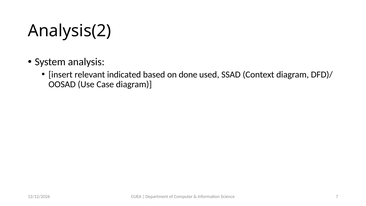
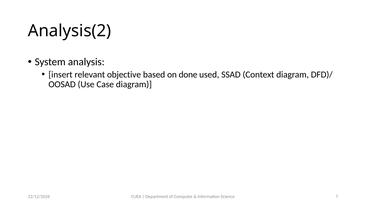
indicated: indicated -> objective (124, 74)
